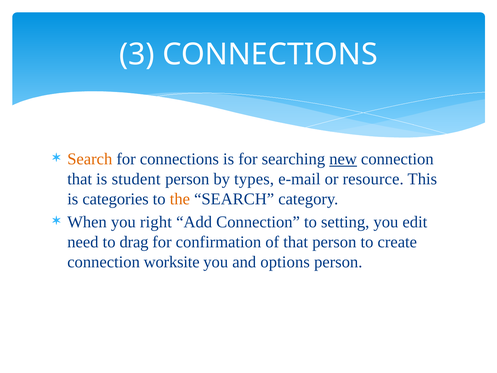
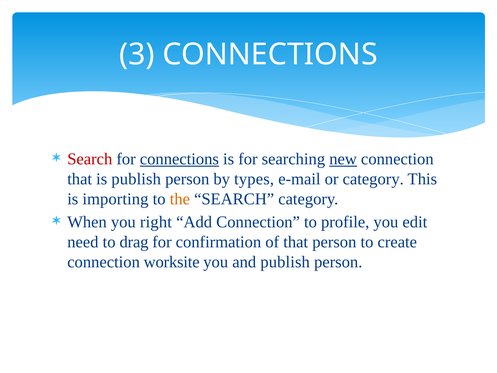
Search colour: orange -> red (90, 159)
connections underline: none -> present (179, 159)
is student: student -> publish (136, 179)
or resource: resource -> category (373, 179)
categories: categories -> importing (115, 199)
setting: setting -> profile (345, 222)
and options: options -> publish (285, 262)
